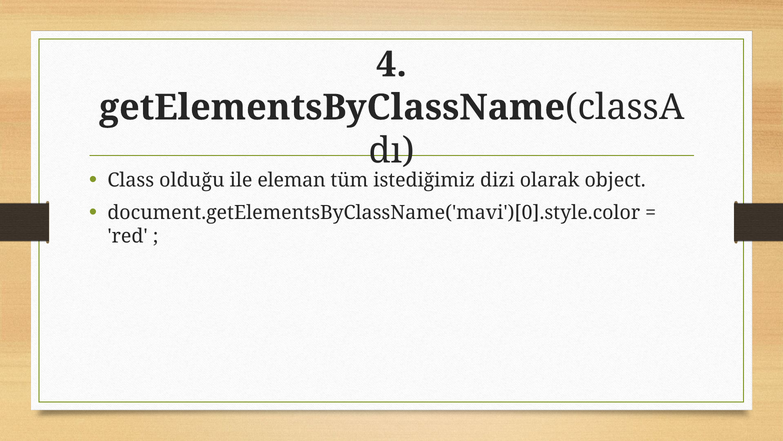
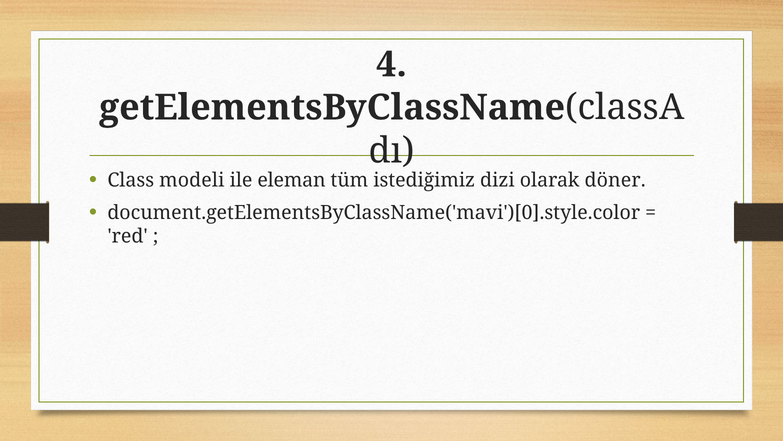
olduğu: olduğu -> modeli (192, 180)
object: object -> döner (615, 180)
